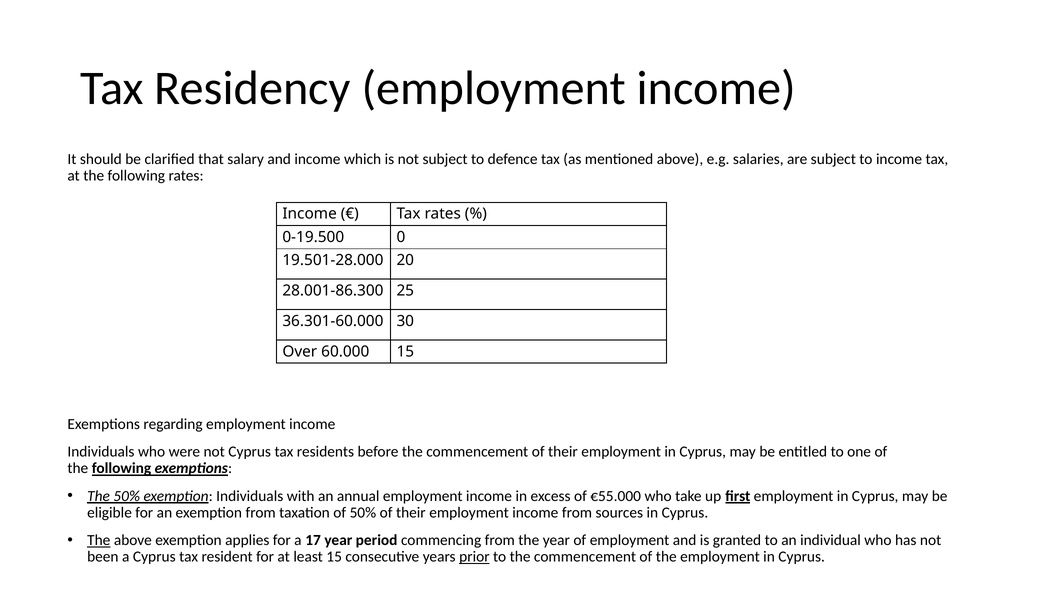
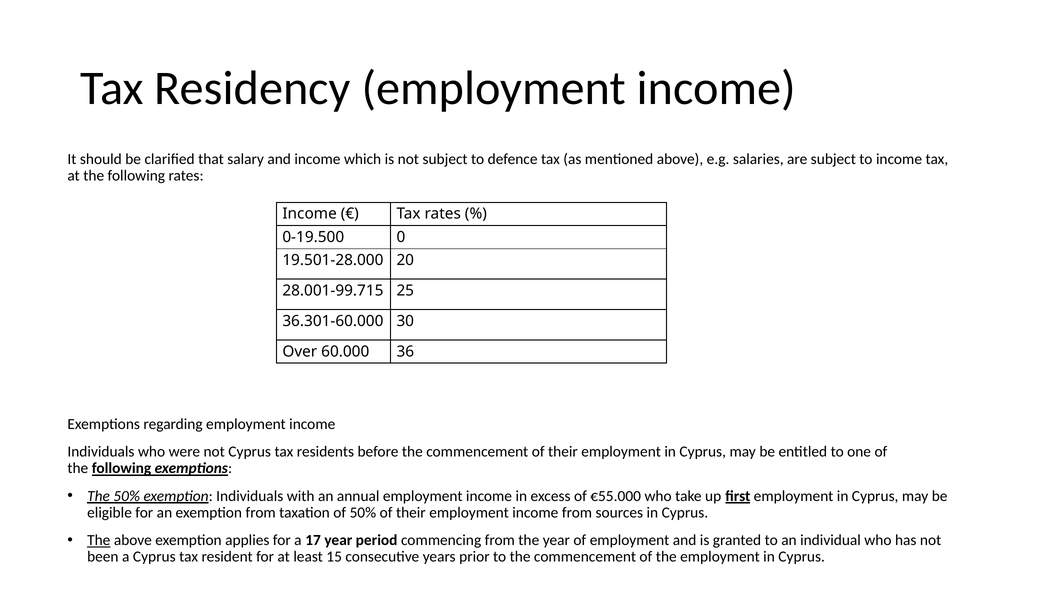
28.001-86.300: 28.001-86.300 -> 28.001-99.715 (333, 290)
60.000 15: 15 -> 36 (405, 351)
prior underline: present -> none (474, 556)
